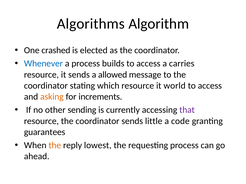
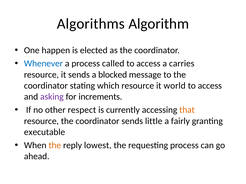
crashed: crashed -> happen (56, 50)
builds: builds -> called (113, 64)
allowed: allowed -> blocked (113, 75)
asking colour: orange -> purple (52, 97)
sending: sending -> respect (82, 110)
that colour: purple -> orange (187, 110)
code: code -> fairly (180, 121)
guarantees: guarantees -> executable (45, 132)
